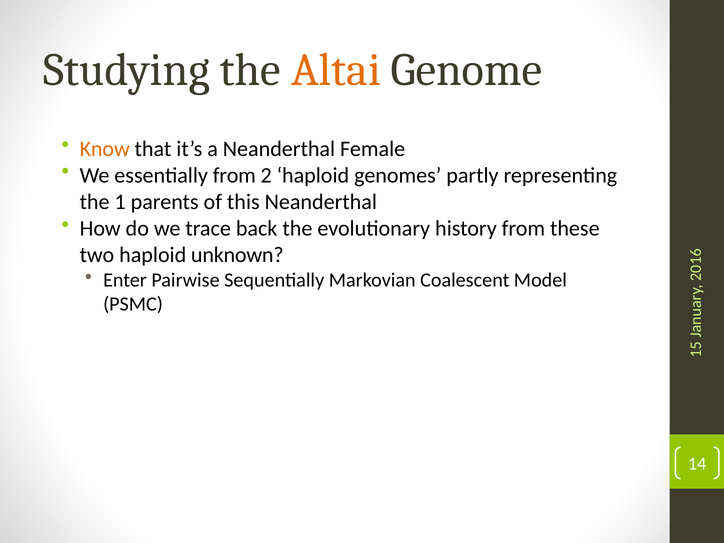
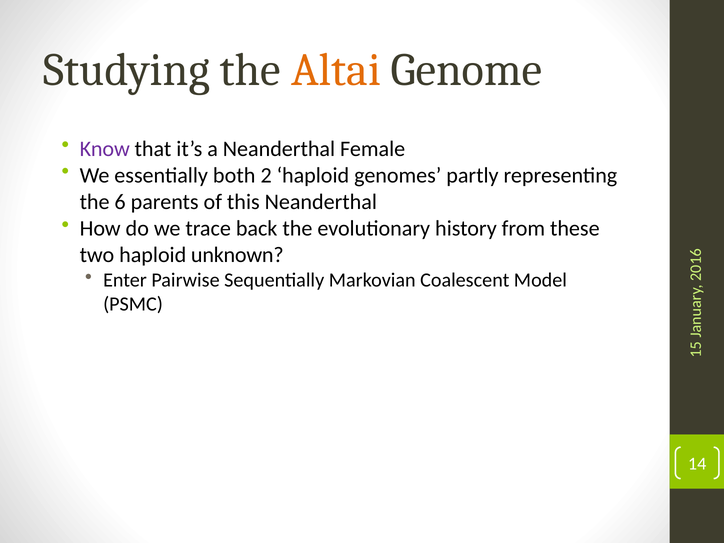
Know colour: orange -> purple (105, 149)
essentially from: from -> both (234, 175)
the 1: 1 -> 6 (120, 202)
